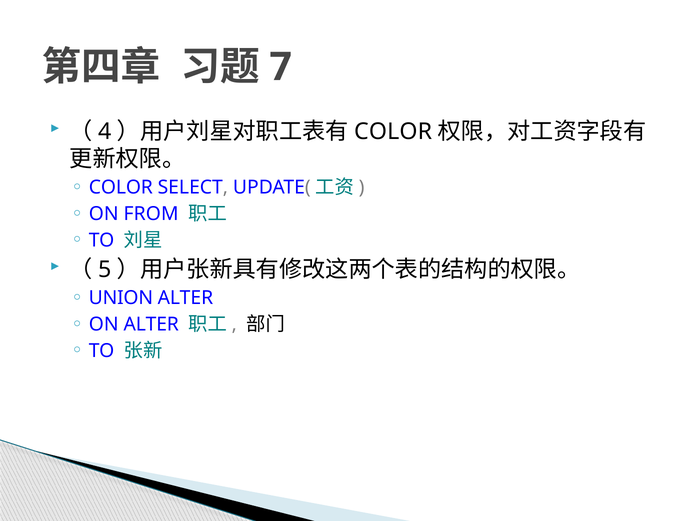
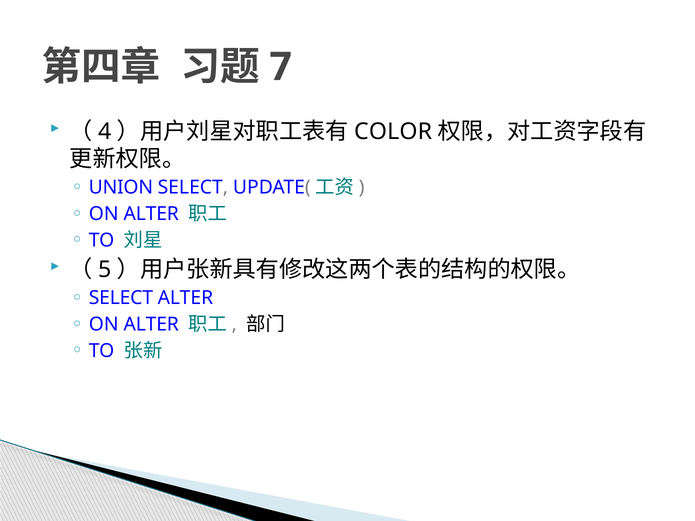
COLOR: COLOR -> UNION (121, 188)
FROM: FROM -> ALTER (151, 214)
UNION: UNION -> SELECT (121, 298)
